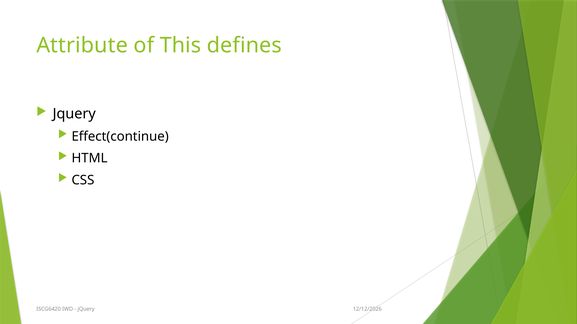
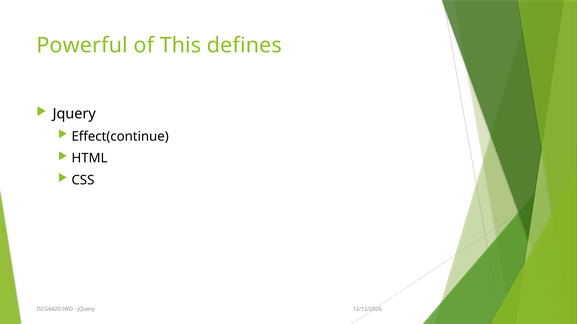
Attribute: Attribute -> Powerful (82, 46)
